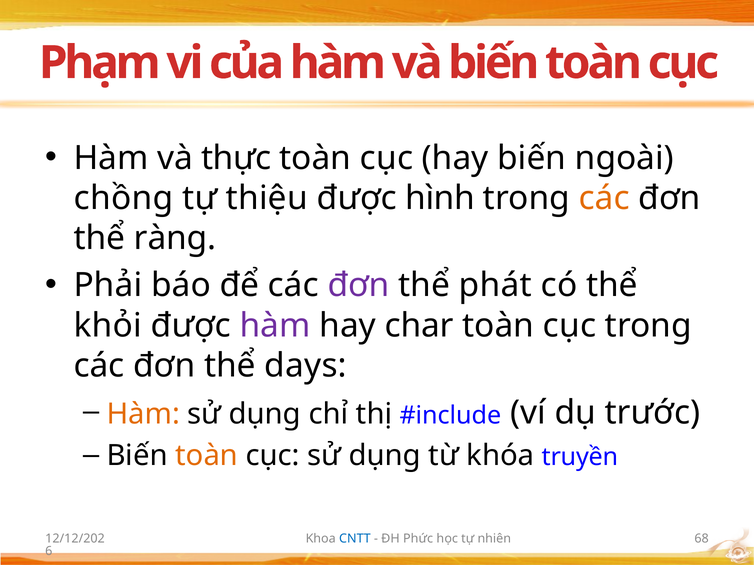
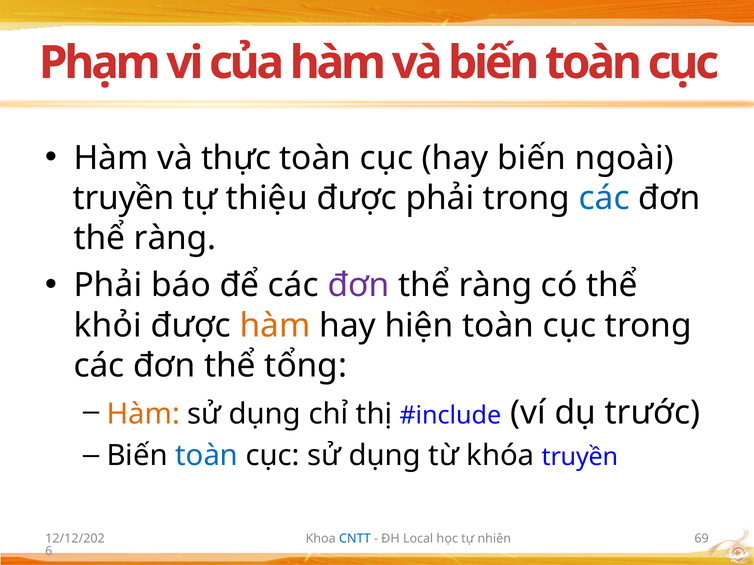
chồng: chồng -> truyền (124, 198)
được hình: hình -> phải (440, 198)
các colour: orange -> blue (604, 198)
phát: phát -> ràng (496, 286)
hàm colour: purple -> orange (275, 326)
char: char -> hiện (419, 326)
days: days -> tổng (306, 366)
toàn colour: orange -> blue (207, 456)
Phức: Phức -> Local (418, 539)
68: 68 -> 69 (702, 539)
